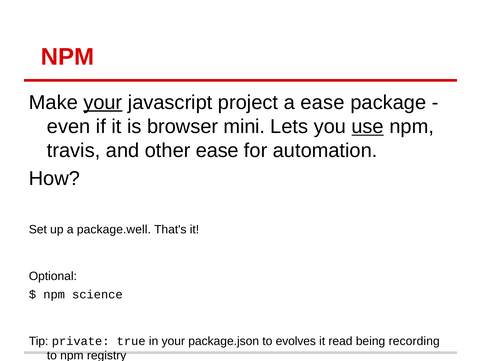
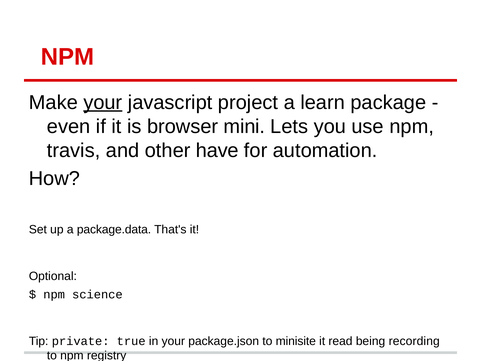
a ease: ease -> learn (323, 102)
use underline: present -> none (368, 126)
other ease: ease -> have (217, 151)
package.well: package.well -> package.data (114, 229)
evolves: evolves -> minisite (296, 341)
